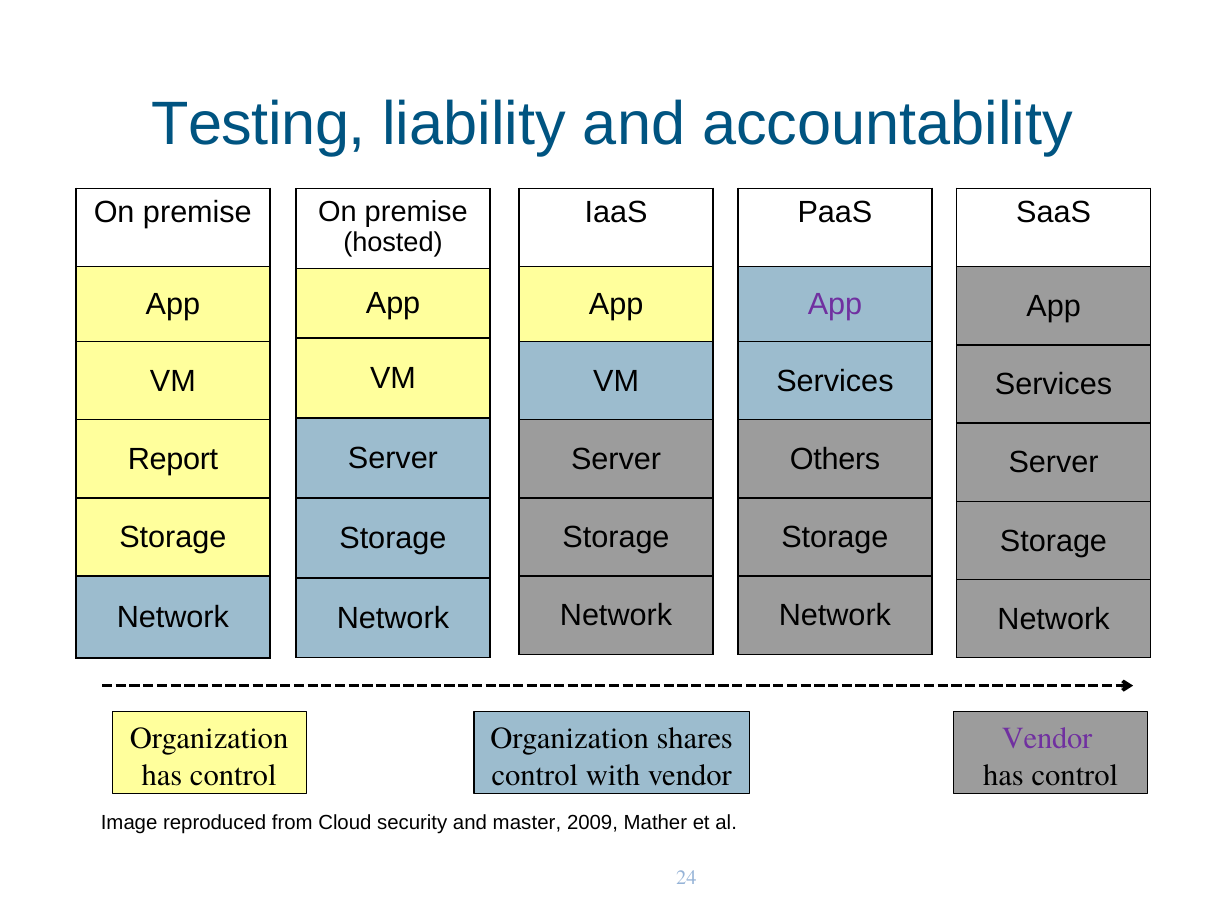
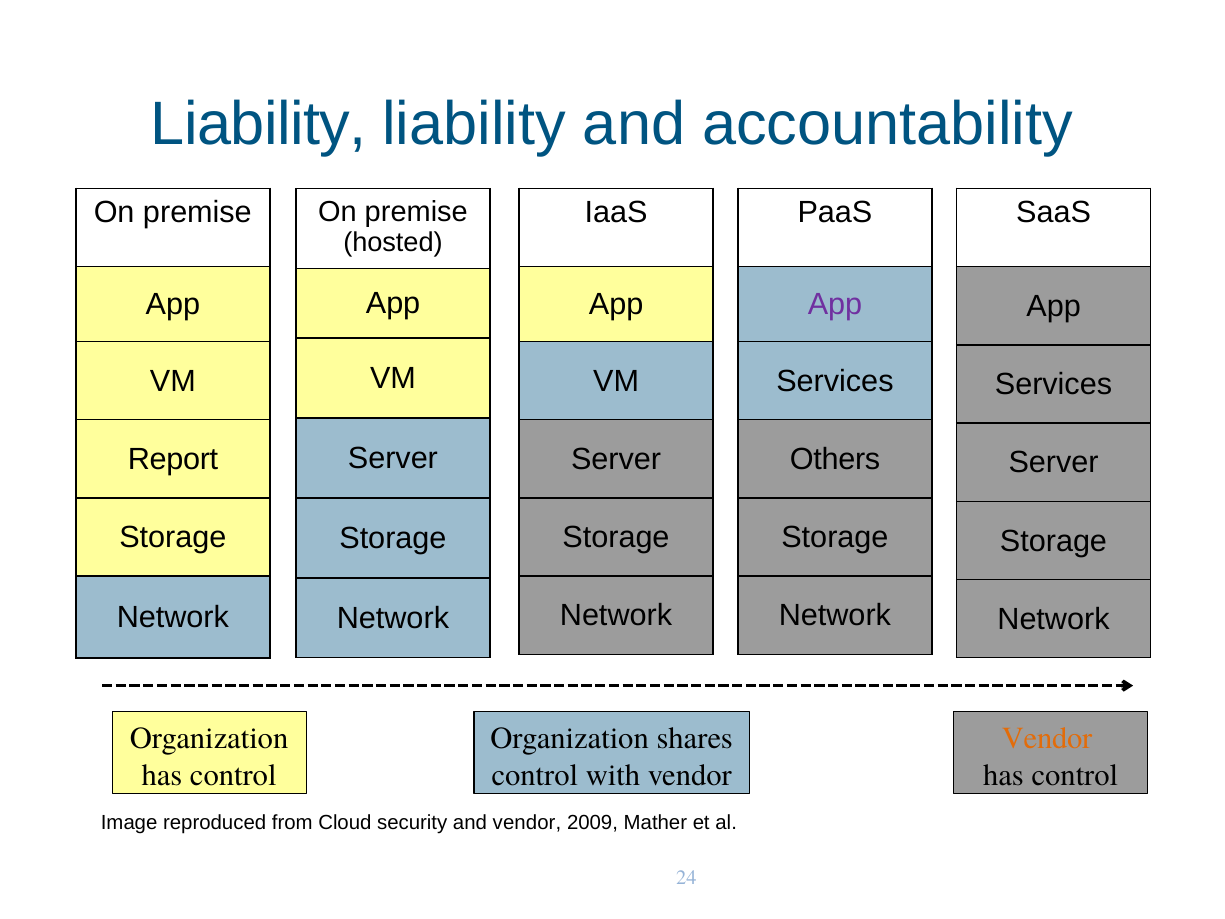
Testing: Testing -> Liability (259, 124)
Vendor colour: purple -> orange (1047, 738)
and master: master -> vendor (527, 823)
